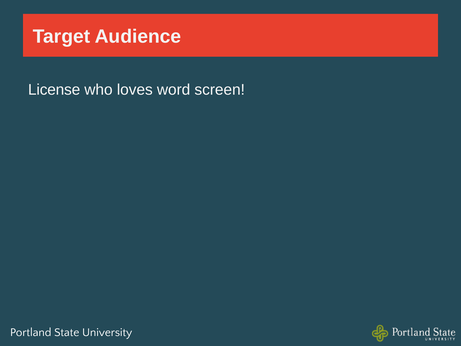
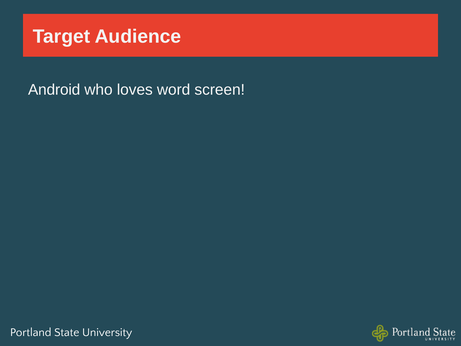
License: License -> Android (54, 90)
